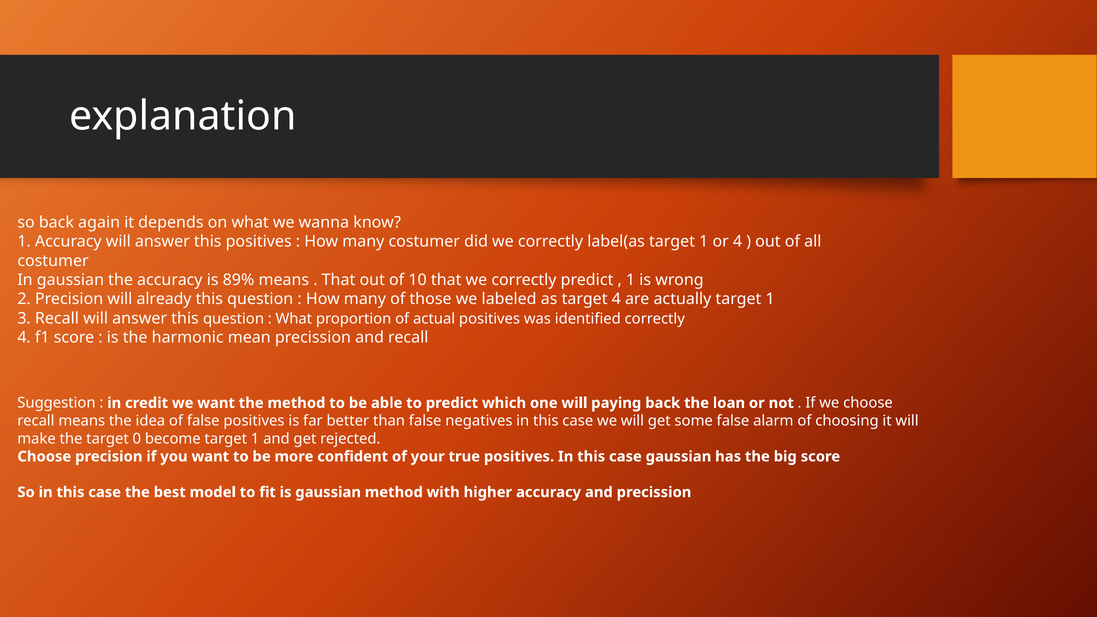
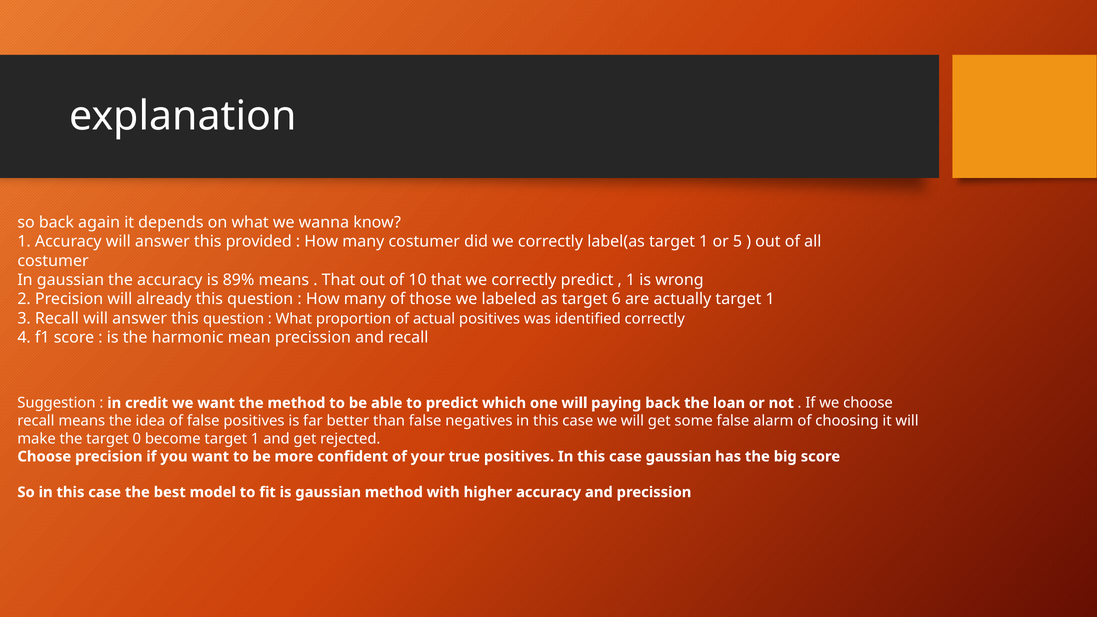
this positives: positives -> provided (259, 242)
or 4: 4 -> 5 (737, 242)
target 4: 4 -> 6 (616, 299)
